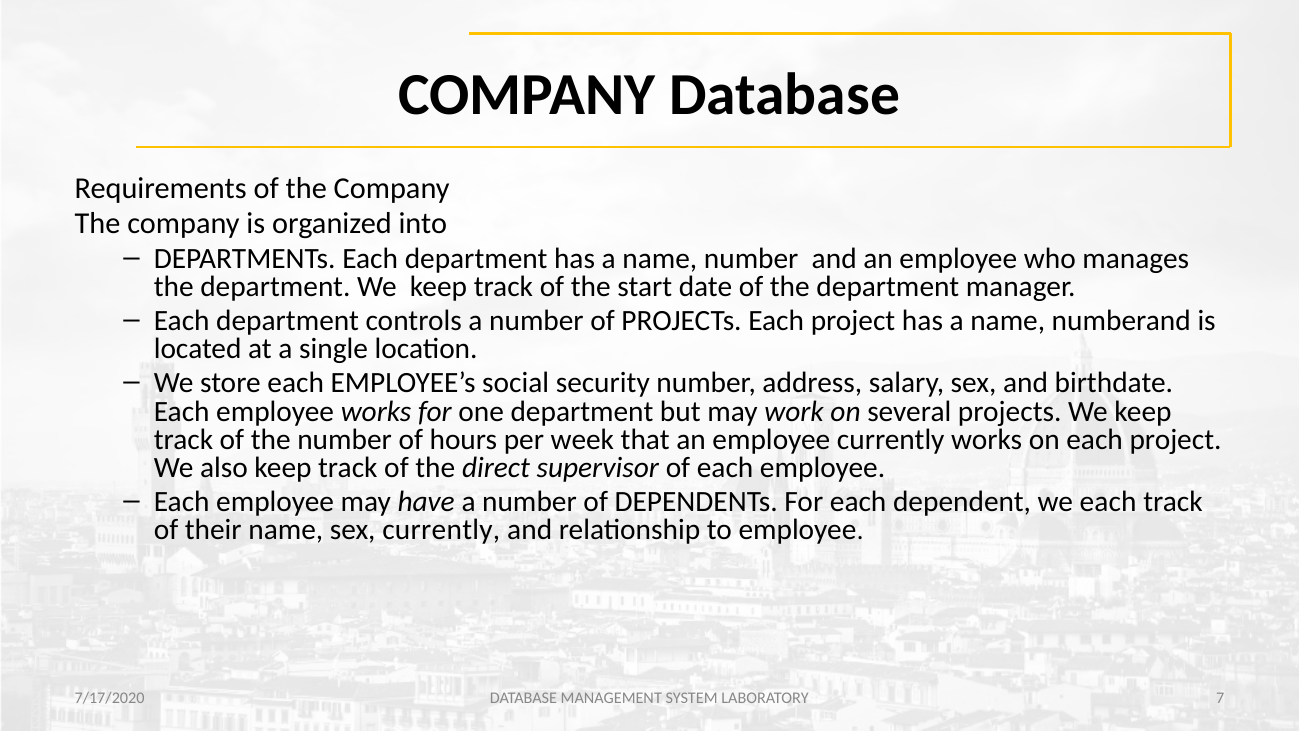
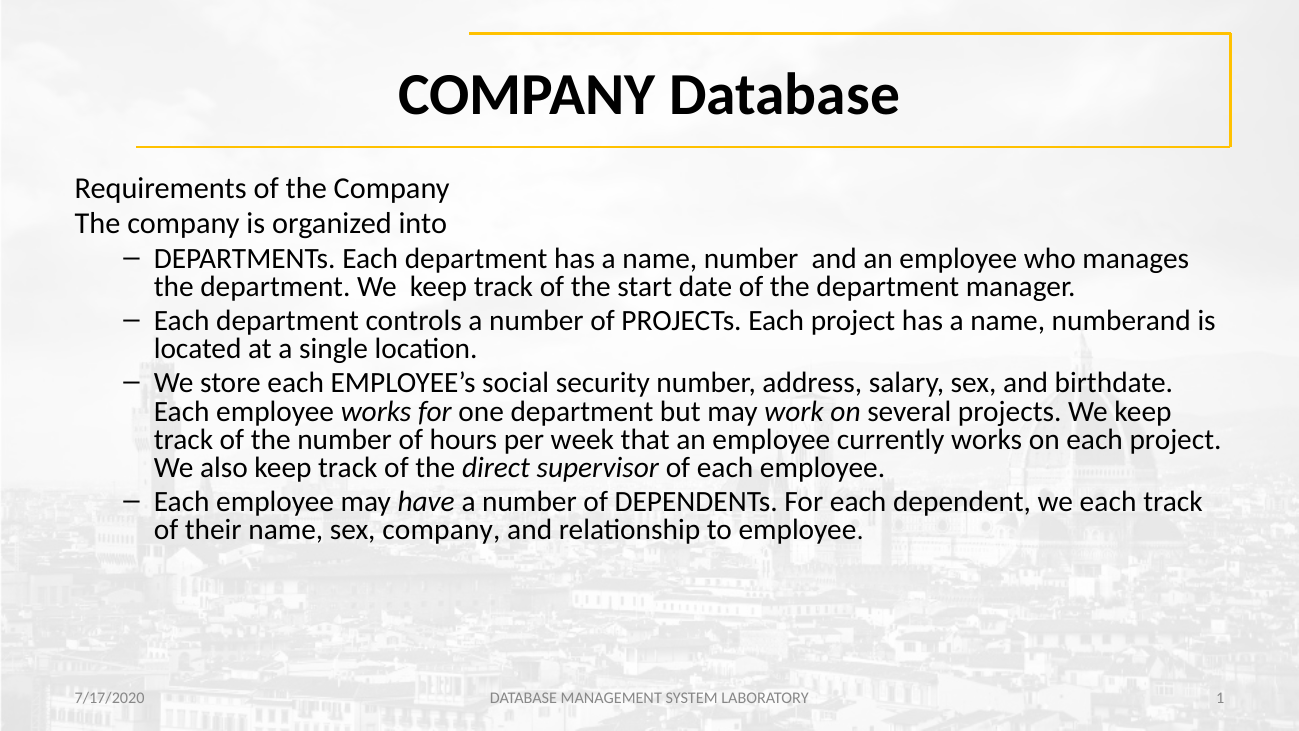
sex currently: currently -> company (441, 530)
7: 7 -> 1 (1220, 698)
